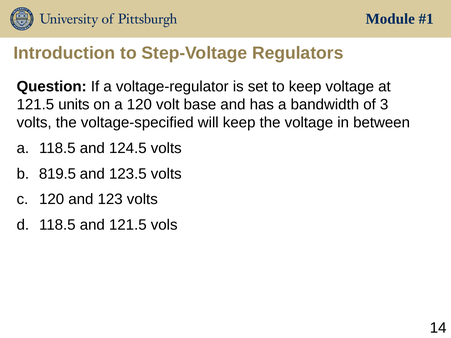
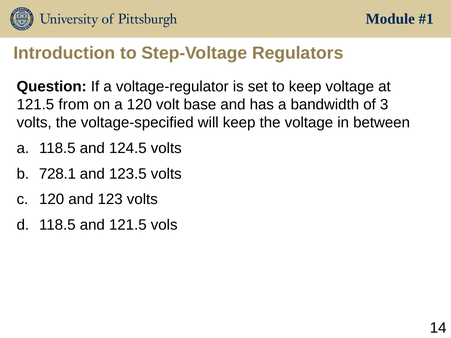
units: units -> from (74, 105)
819.5: 819.5 -> 728.1 (57, 174)
